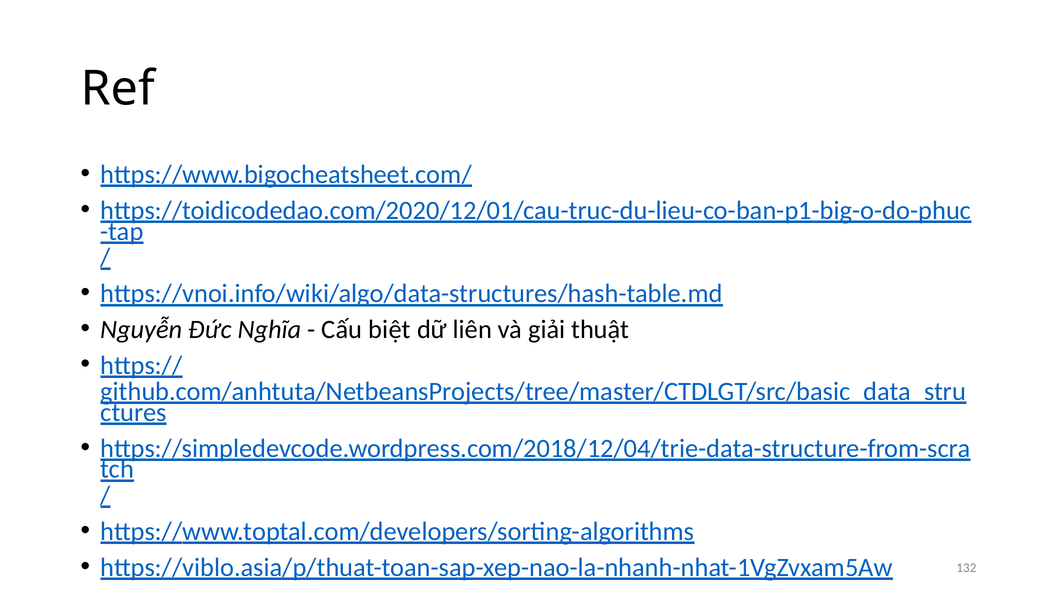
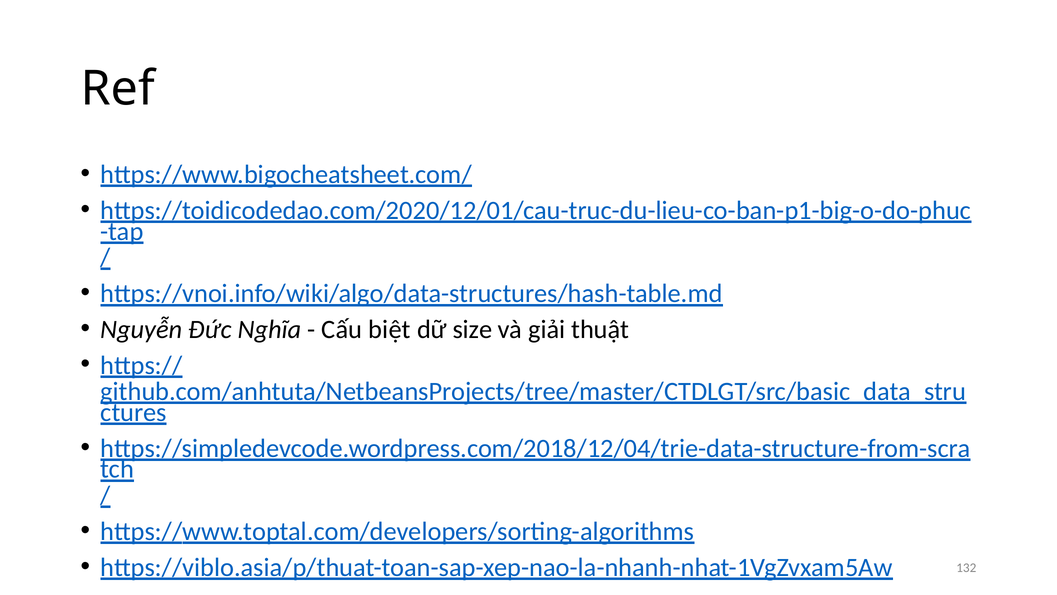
liên: liên -> size (472, 329)
